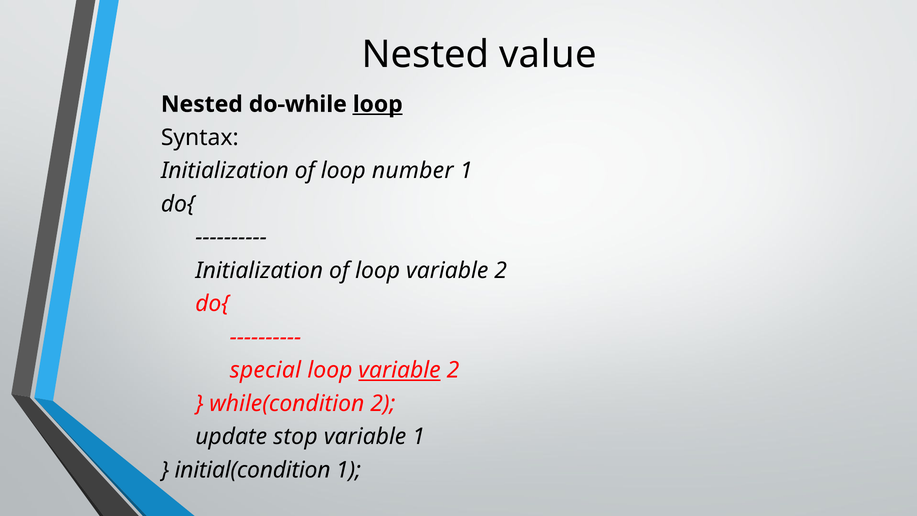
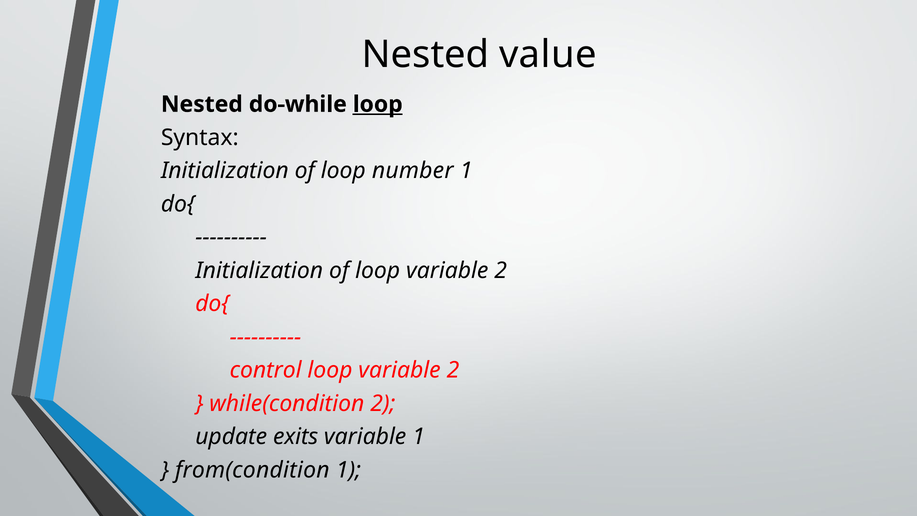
special: special -> control (266, 370)
variable underline: present -> none (400, 370)
stop: stop -> exits (296, 437)
initial(condition: initial(condition -> from(condition (252, 470)
